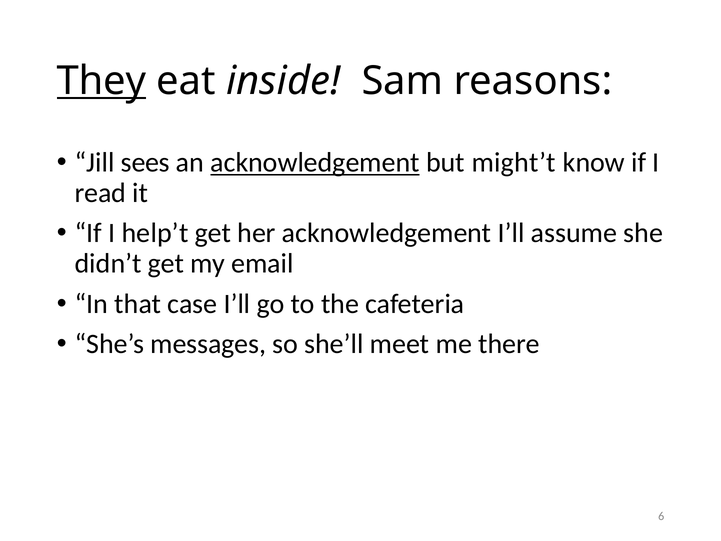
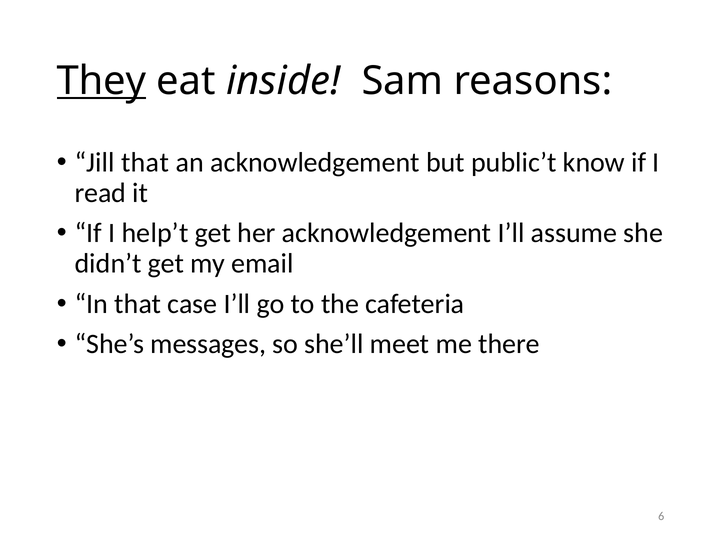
Jill sees: sees -> that (145, 163)
acknowledgement underline: present -> none (315, 163)
might’t: might’t -> public’t (514, 163)
